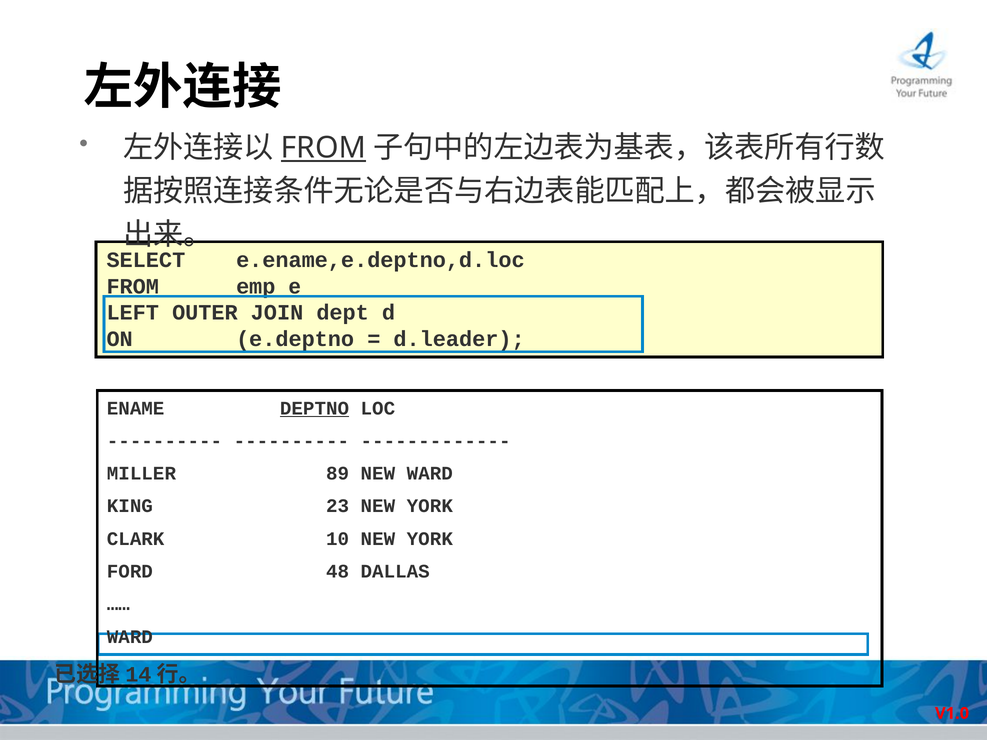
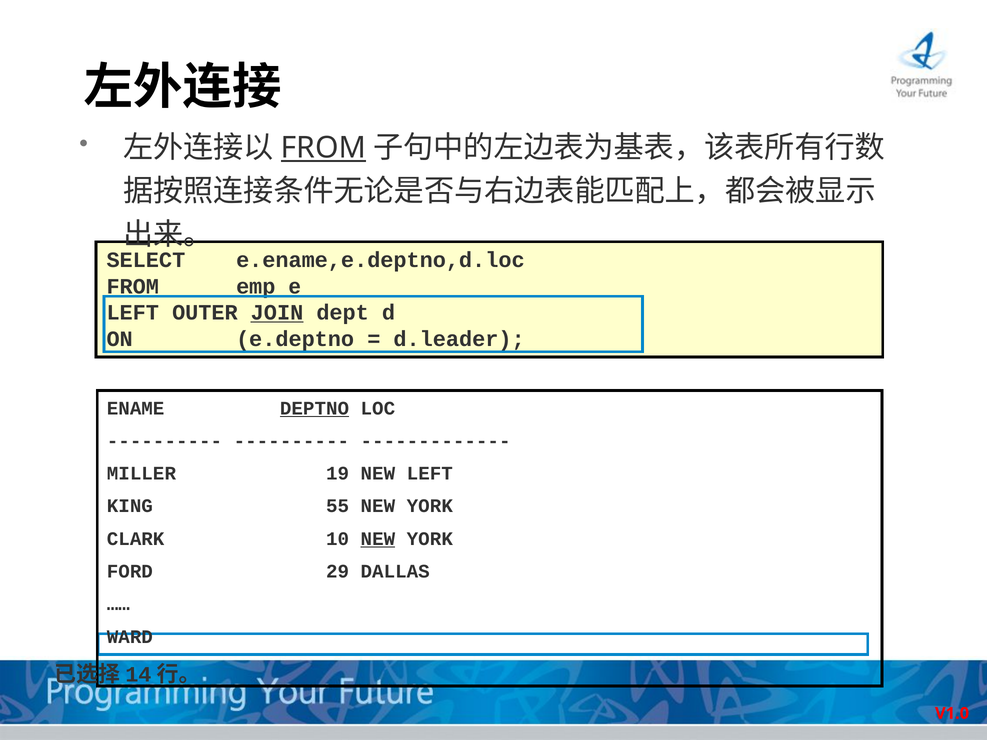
JOIN underline: none -> present (277, 313)
89: 89 -> 19 (338, 474)
NEW WARD: WARD -> LEFT (430, 474)
23: 23 -> 55 (338, 506)
NEW underline: none -> present (378, 539)
48: 48 -> 29 (338, 572)
